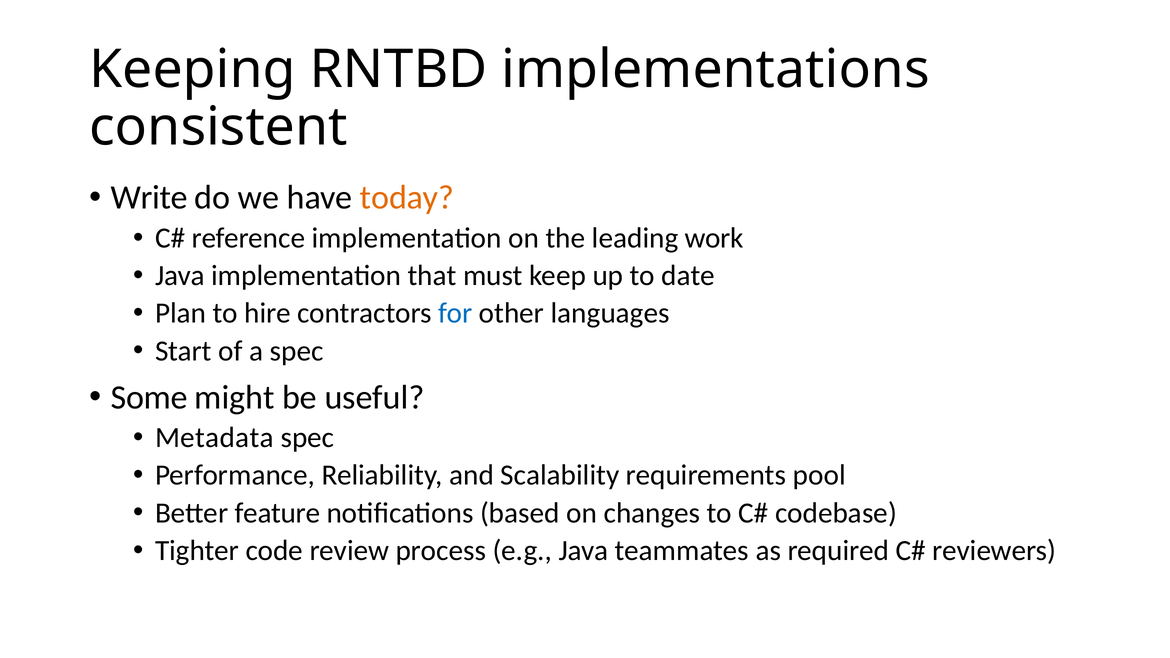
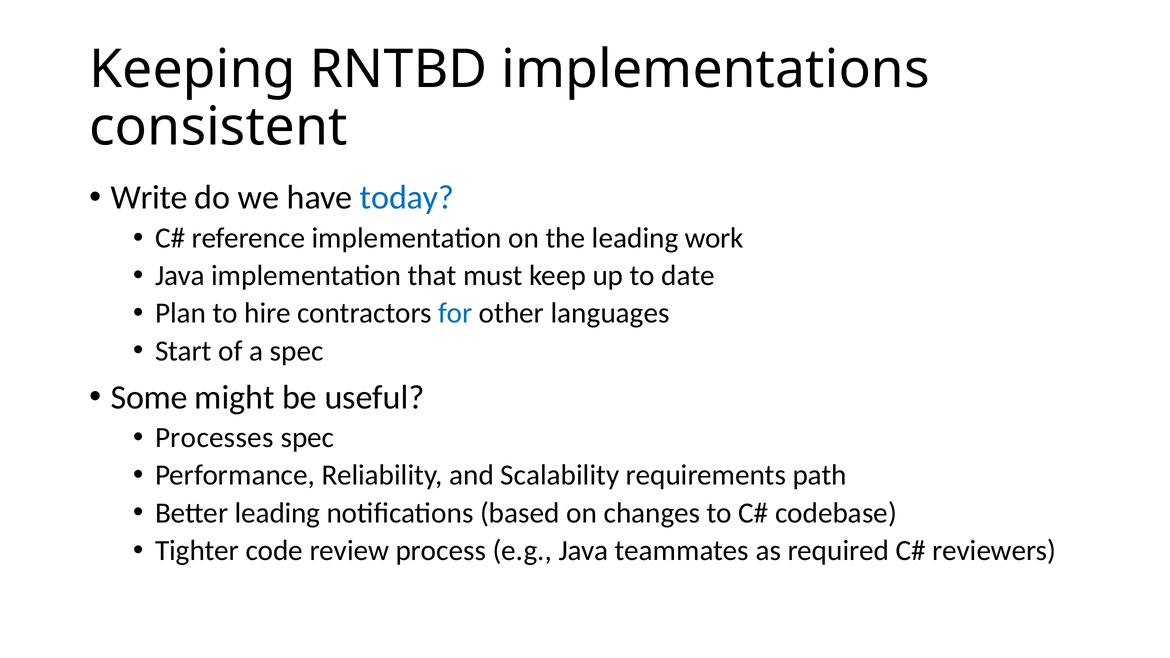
today colour: orange -> blue (407, 198)
Metadata: Metadata -> Processes (214, 438)
pool: pool -> path (820, 475)
Better feature: feature -> leading (278, 513)
